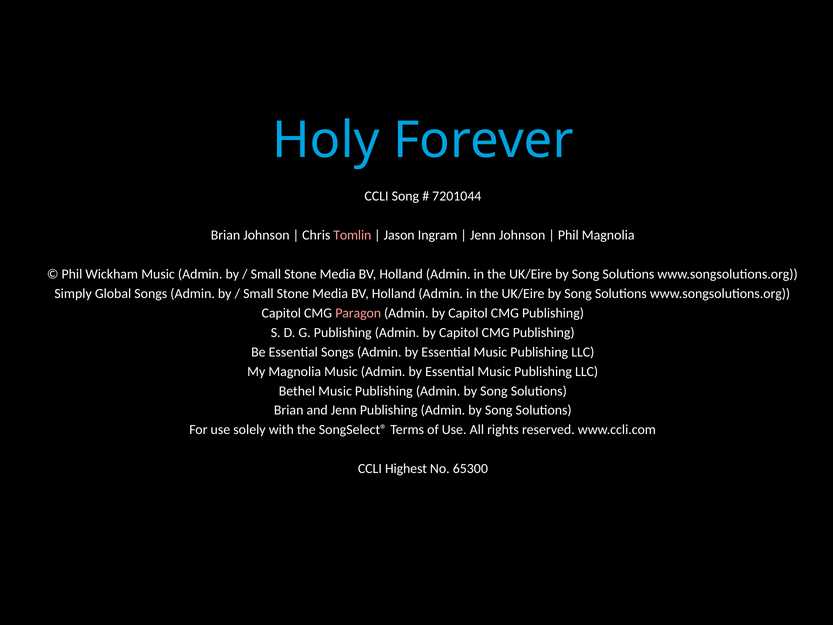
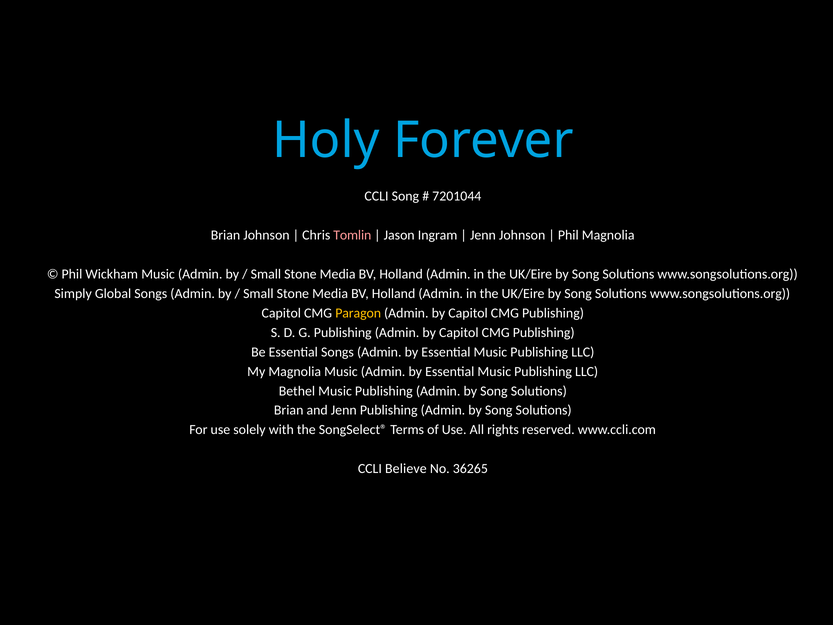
Paragon colour: pink -> yellow (358, 313)
Highest: Highest -> Believe (406, 469)
65300: 65300 -> 36265 (470, 469)
